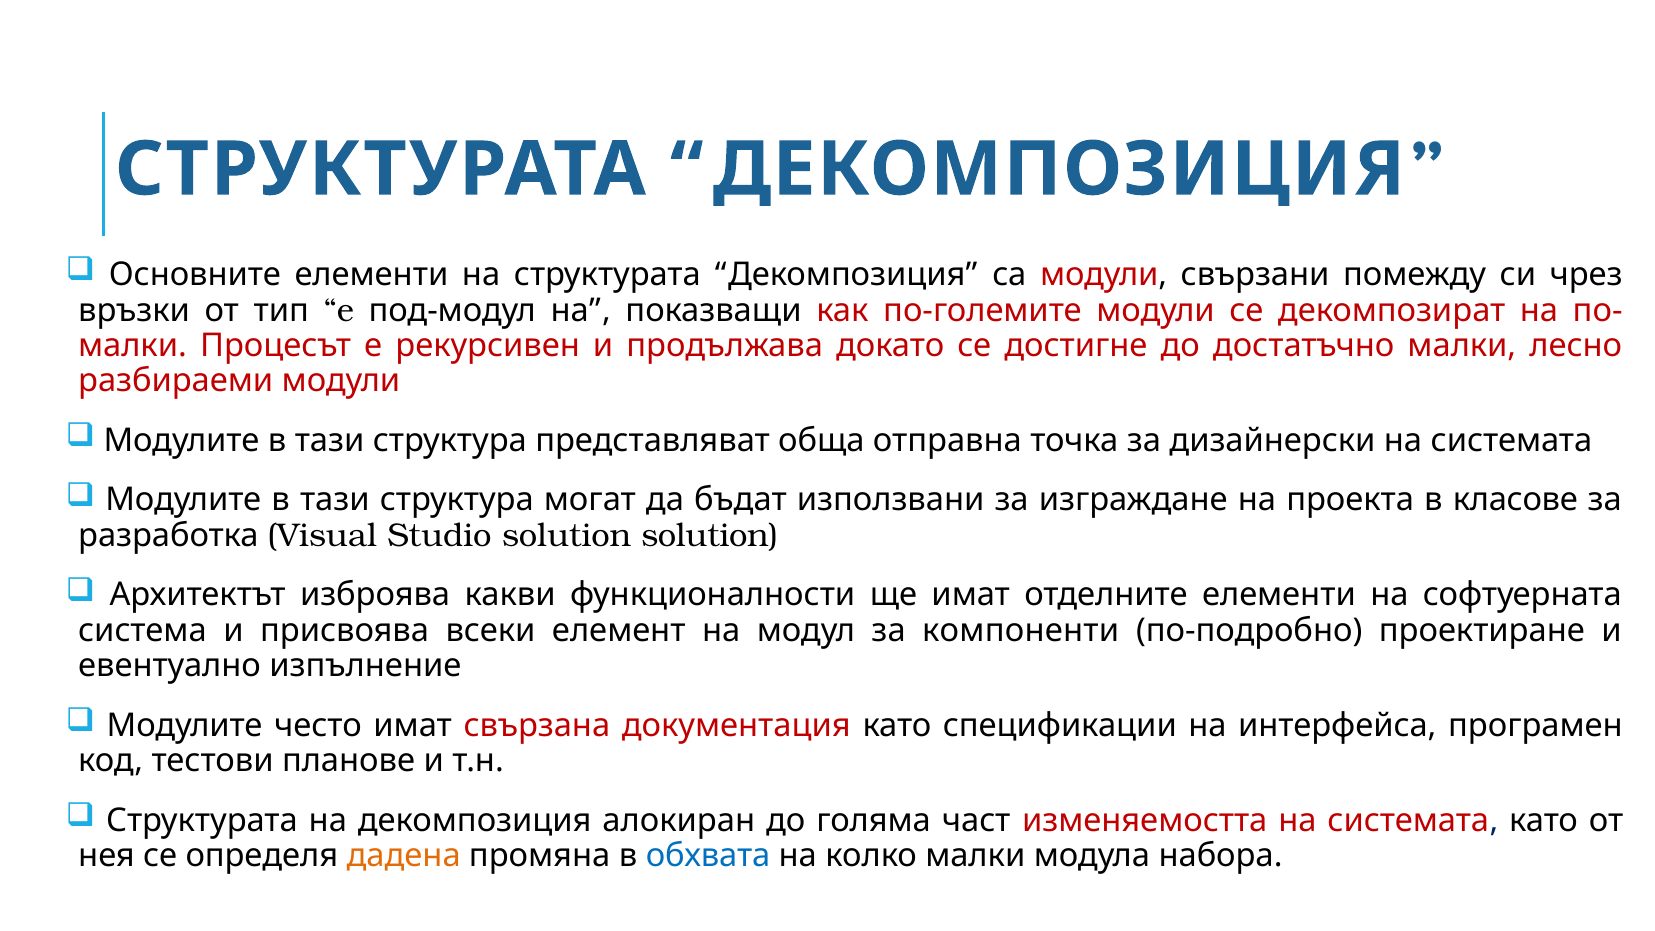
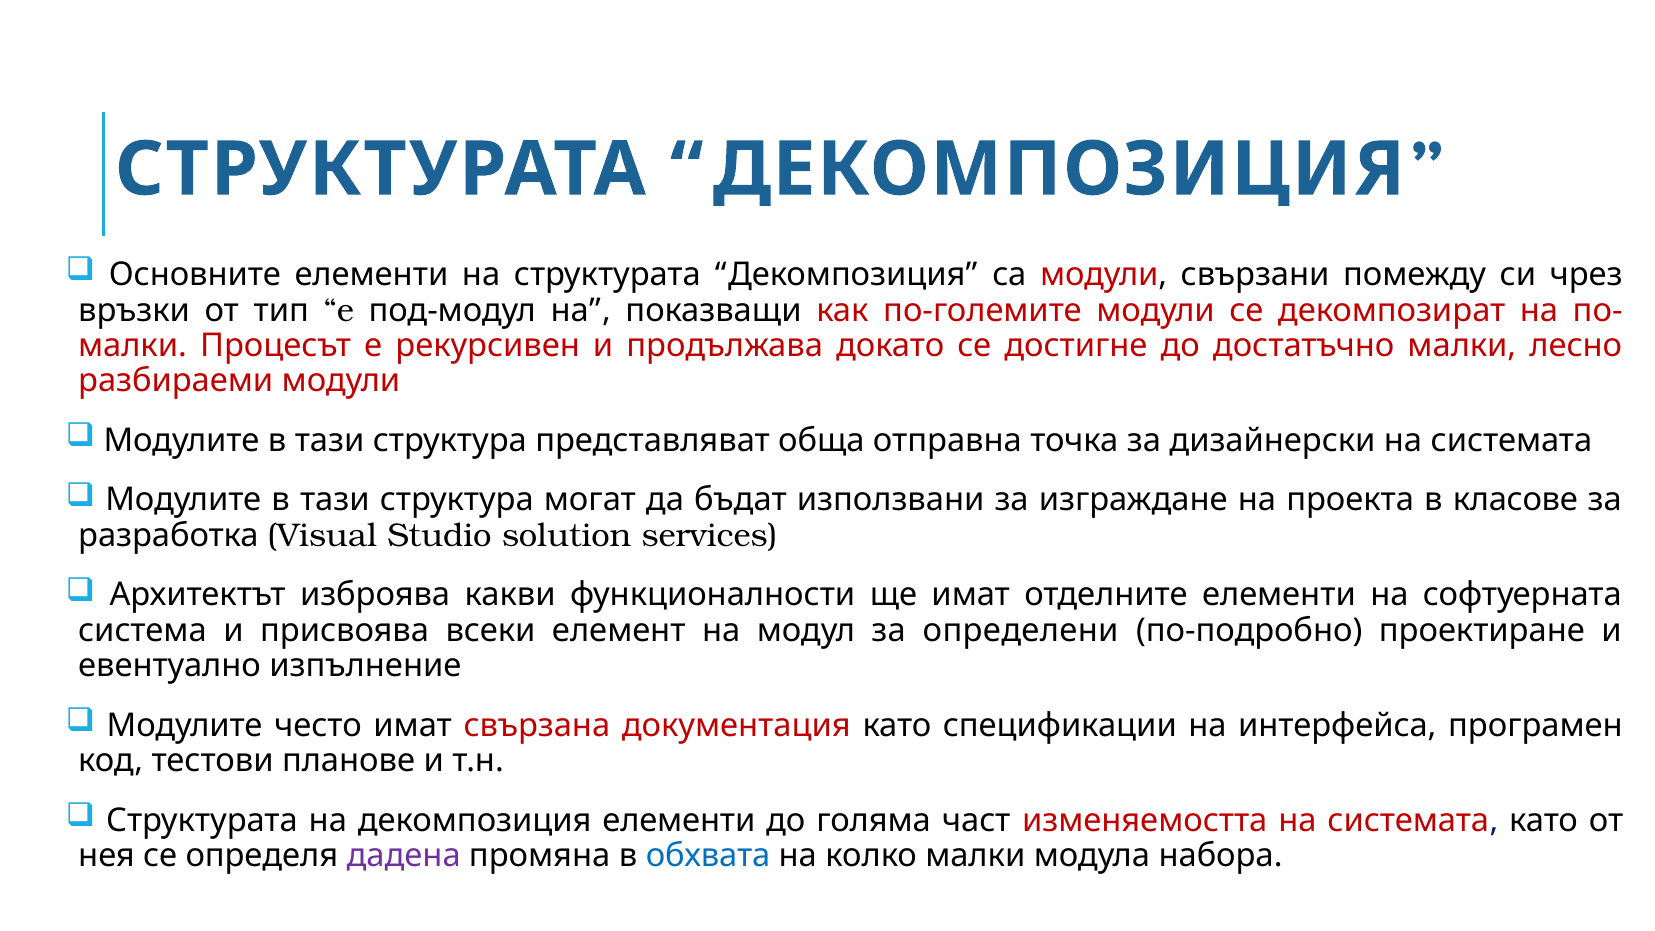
solution solution: solution -> services (710, 535)
компоненти: компоненти -> определени (1021, 630)
декомпозиция алокиран: алокиран -> елементи (679, 820)
дадена colour: orange -> purple (404, 856)
